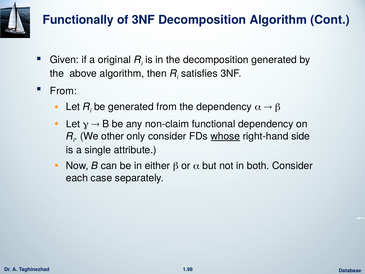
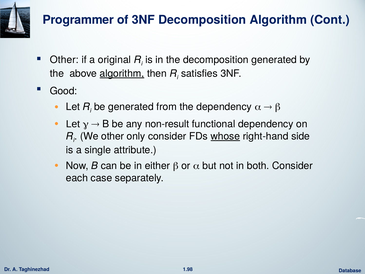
Functionally: Functionally -> Programmer (78, 20)
Given: Given -> Other (64, 60)
algorithm underline: none -> present (122, 73)
From: From -> Good (64, 91)
non-claim: non-claim -> non-result (167, 124)
